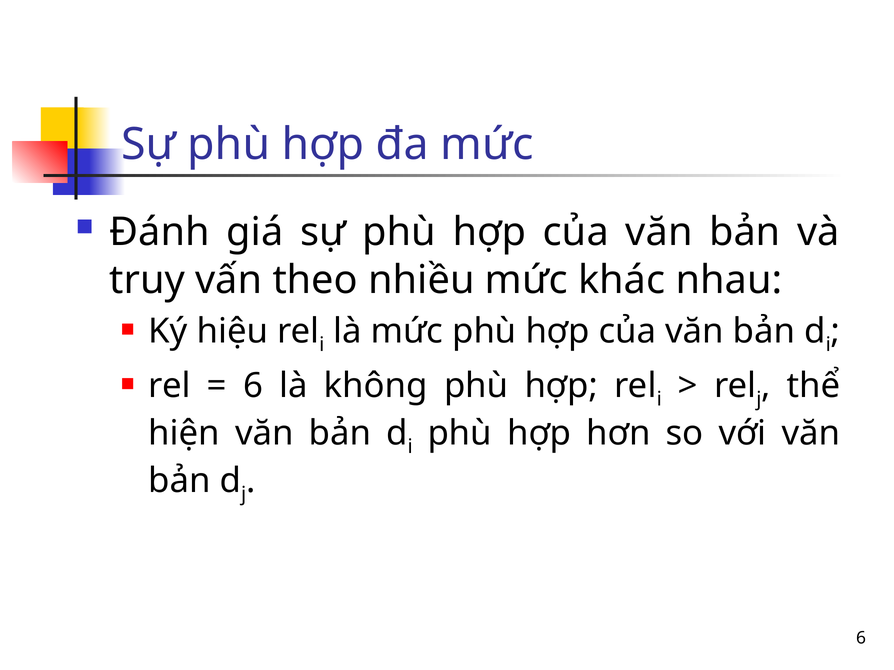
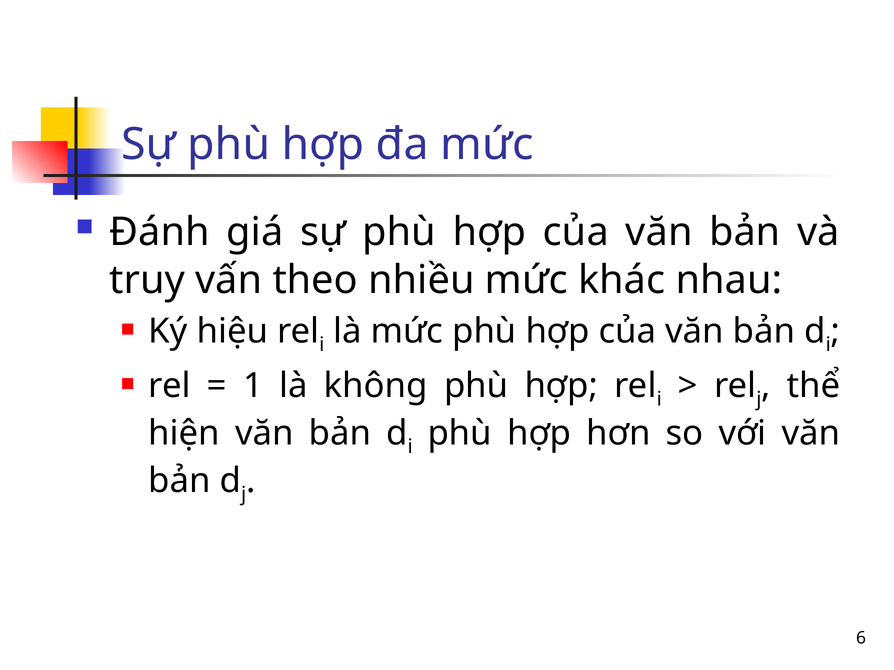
6: 6 -> 1 (253, 386)
